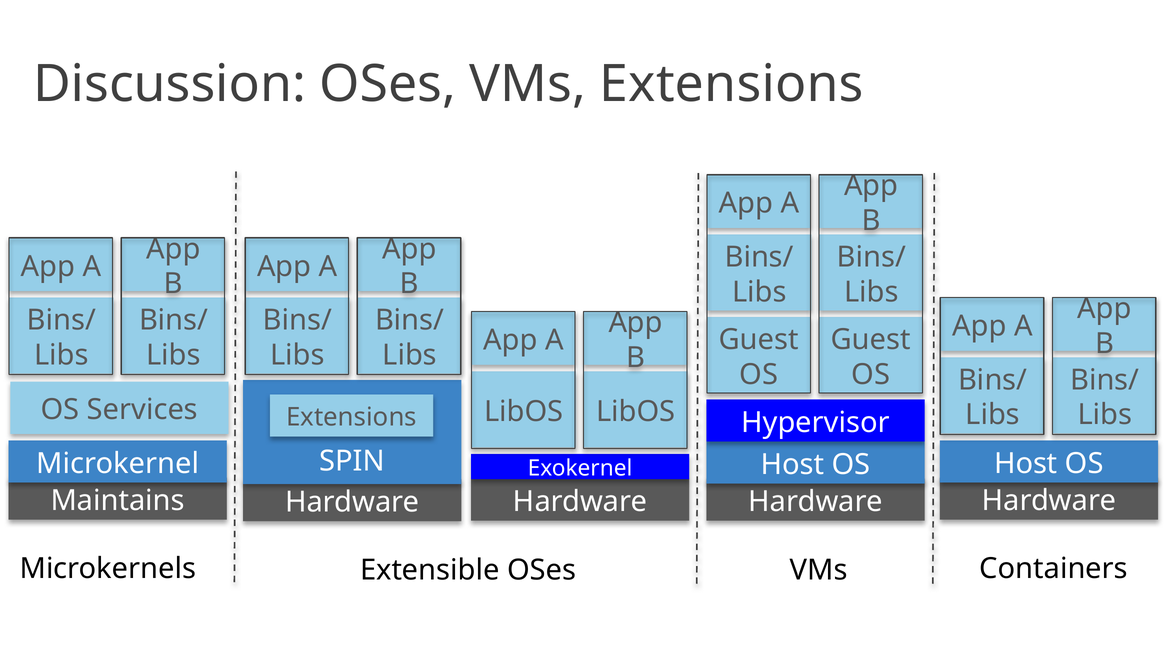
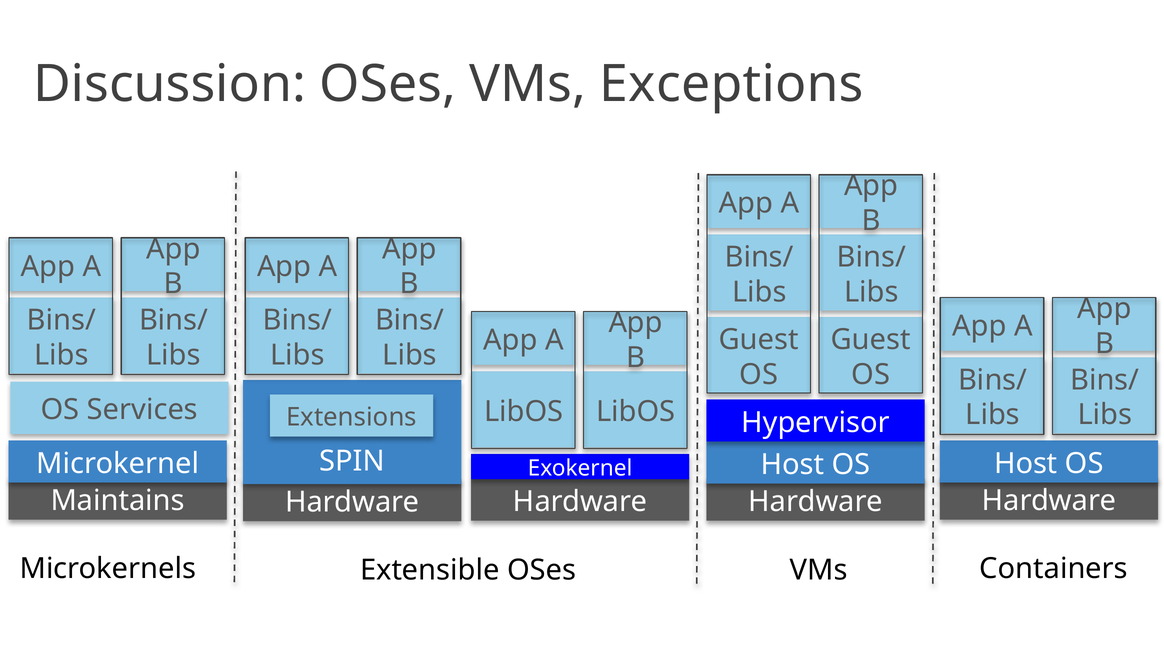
VMs Extensions: Extensions -> Exceptions (732, 84)
